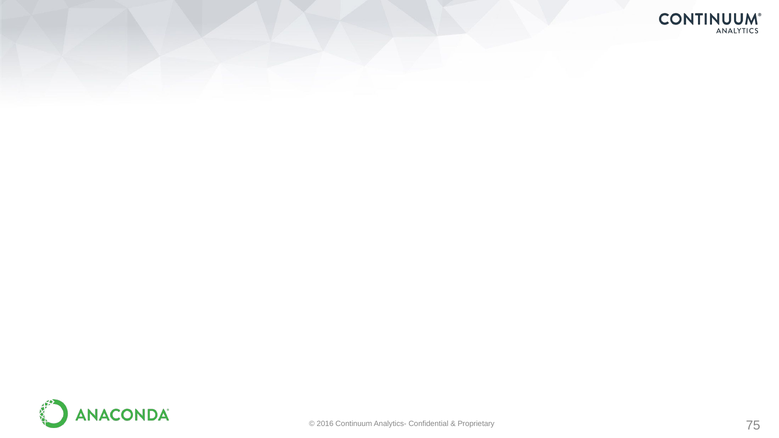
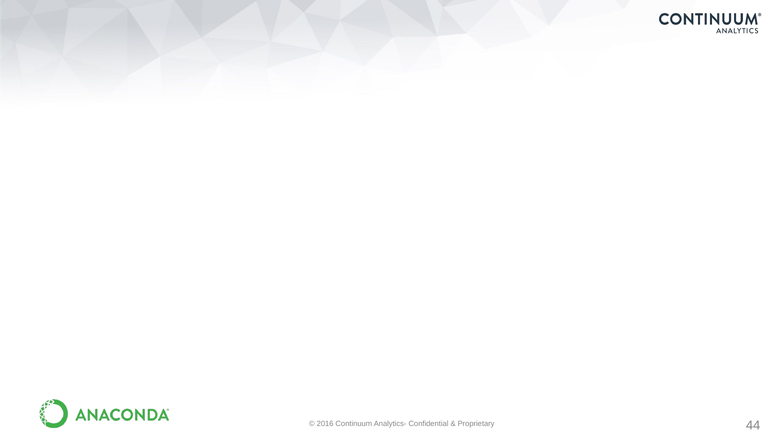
75: 75 -> 44 (753, 426)
